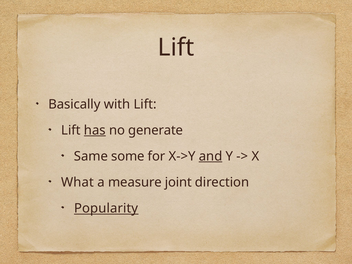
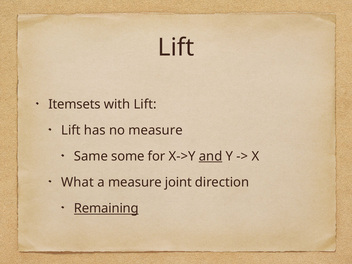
Basically: Basically -> Itemsets (74, 104)
has underline: present -> none (95, 130)
no generate: generate -> measure (156, 130)
Popularity: Popularity -> Remaining (106, 208)
